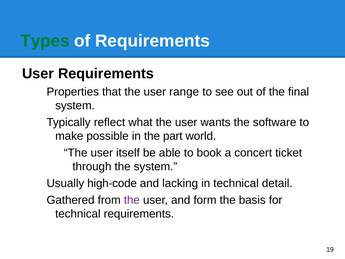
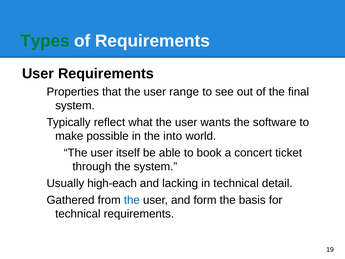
part: part -> into (173, 136)
high-code: high-code -> high-each (112, 183)
the colour: purple -> blue (132, 200)
